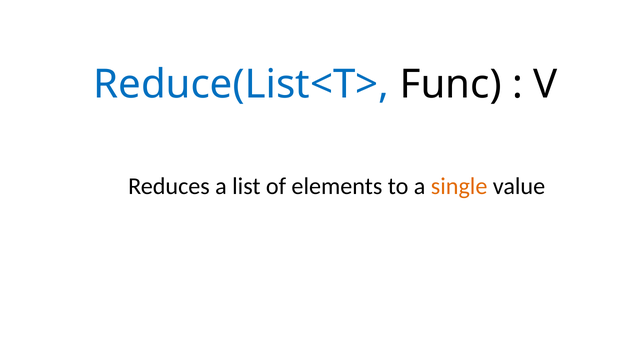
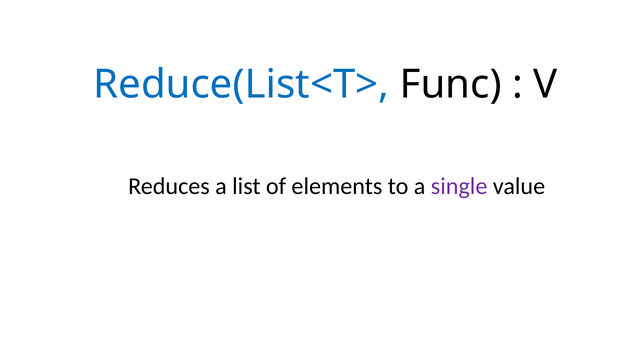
single colour: orange -> purple (459, 186)
